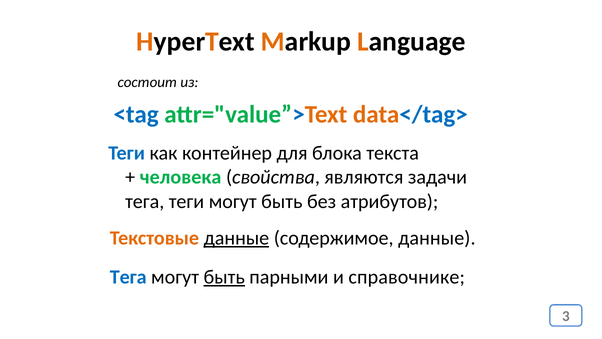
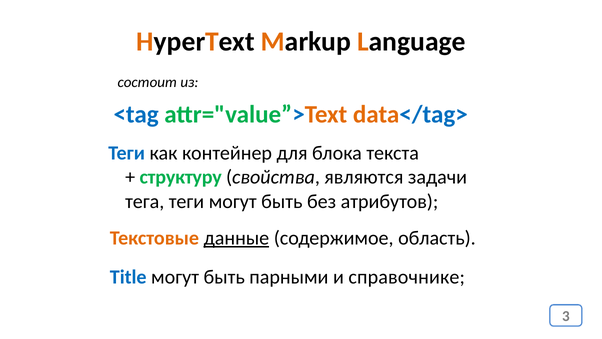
человека: человека -> структуру (181, 177)
содержимое данные: данные -> область (437, 238)
Тега: Тега -> Title (128, 277)
быть underline: present -> none (224, 277)
